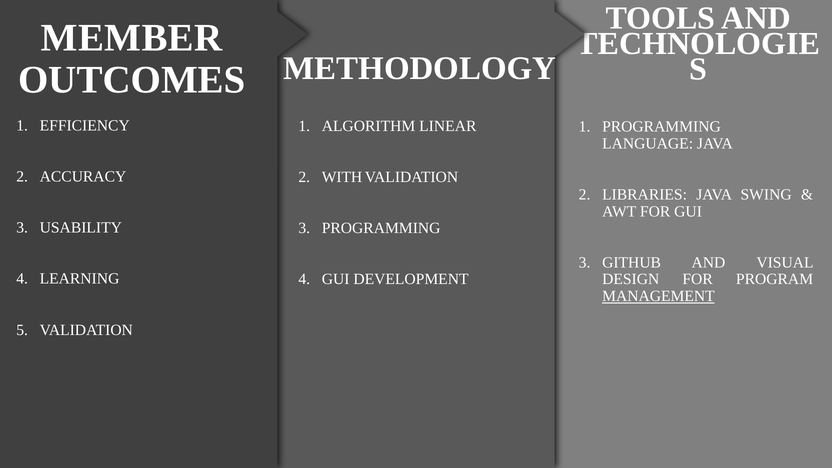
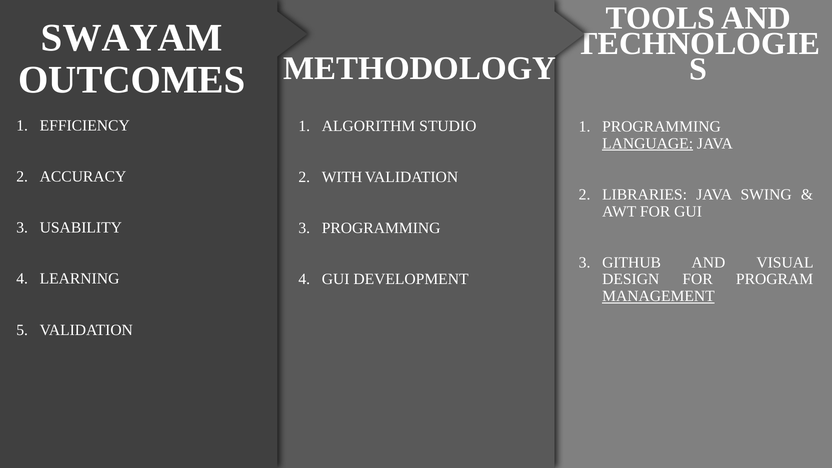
MEMBER: MEMBER -> SWAYAM (132, 38)
LINEAR: LINEAR -> STUDIO (448, 126)
LANGUAGE underline: none -> present (648, 144)
